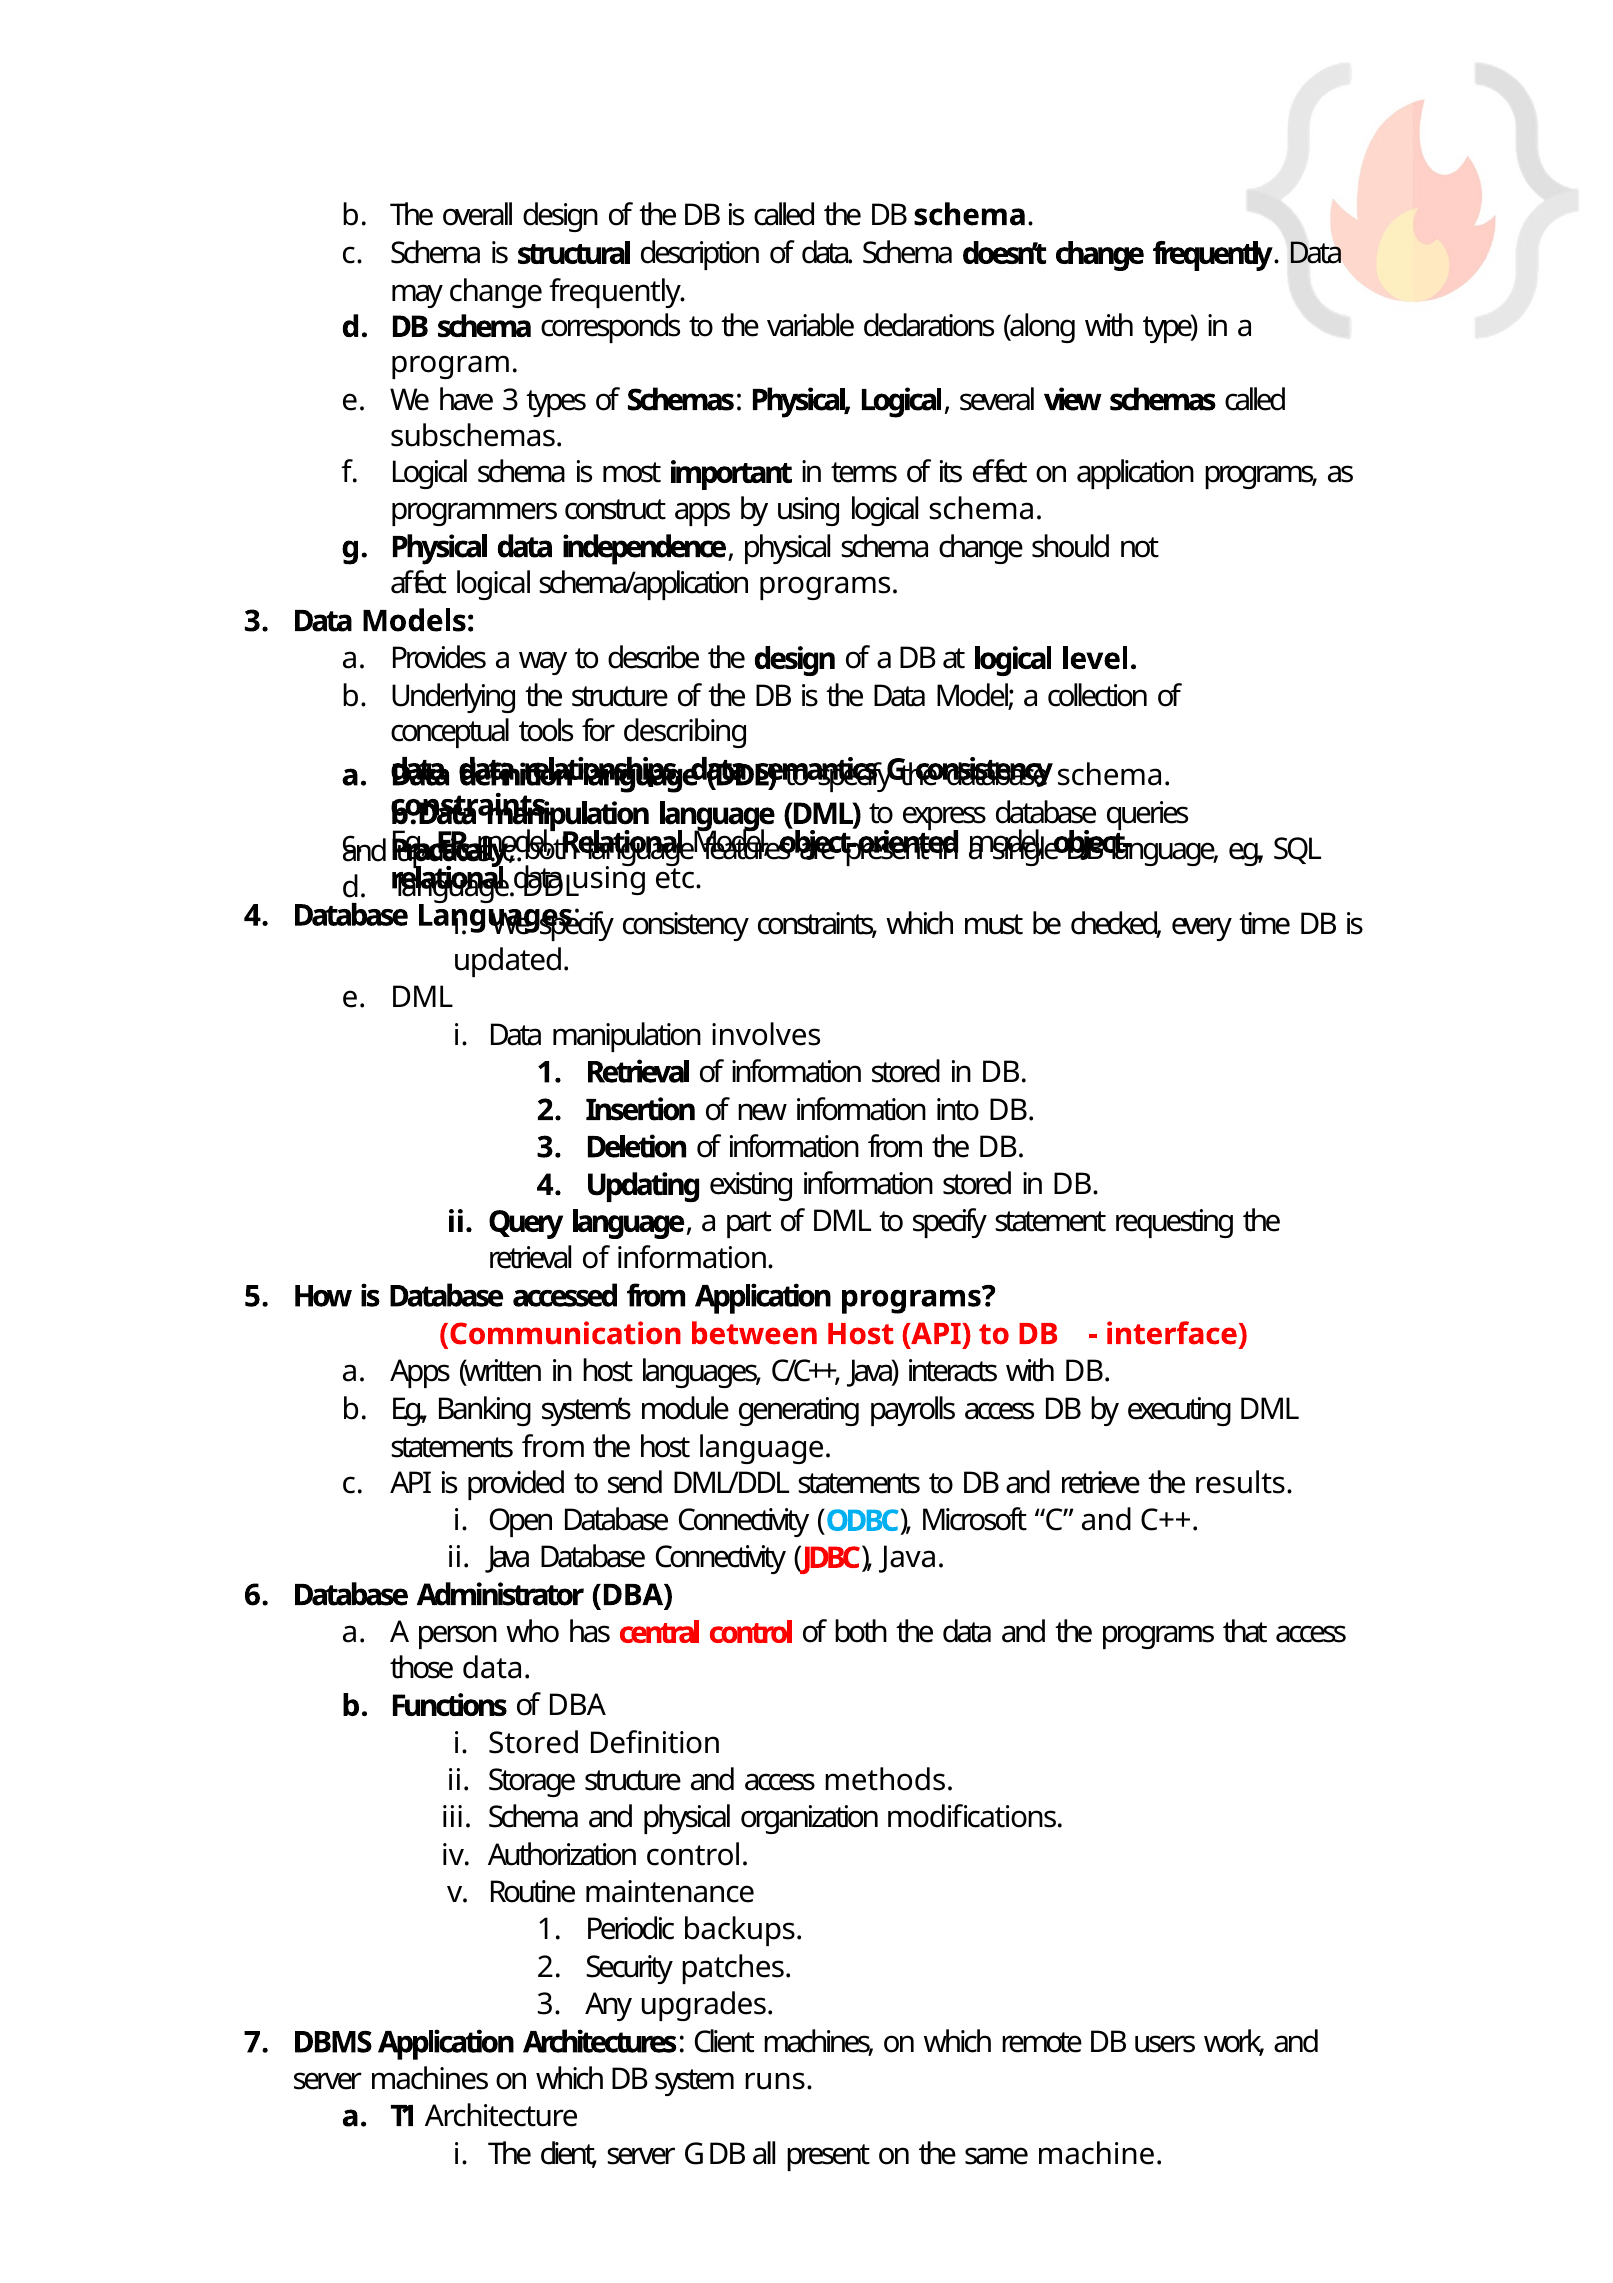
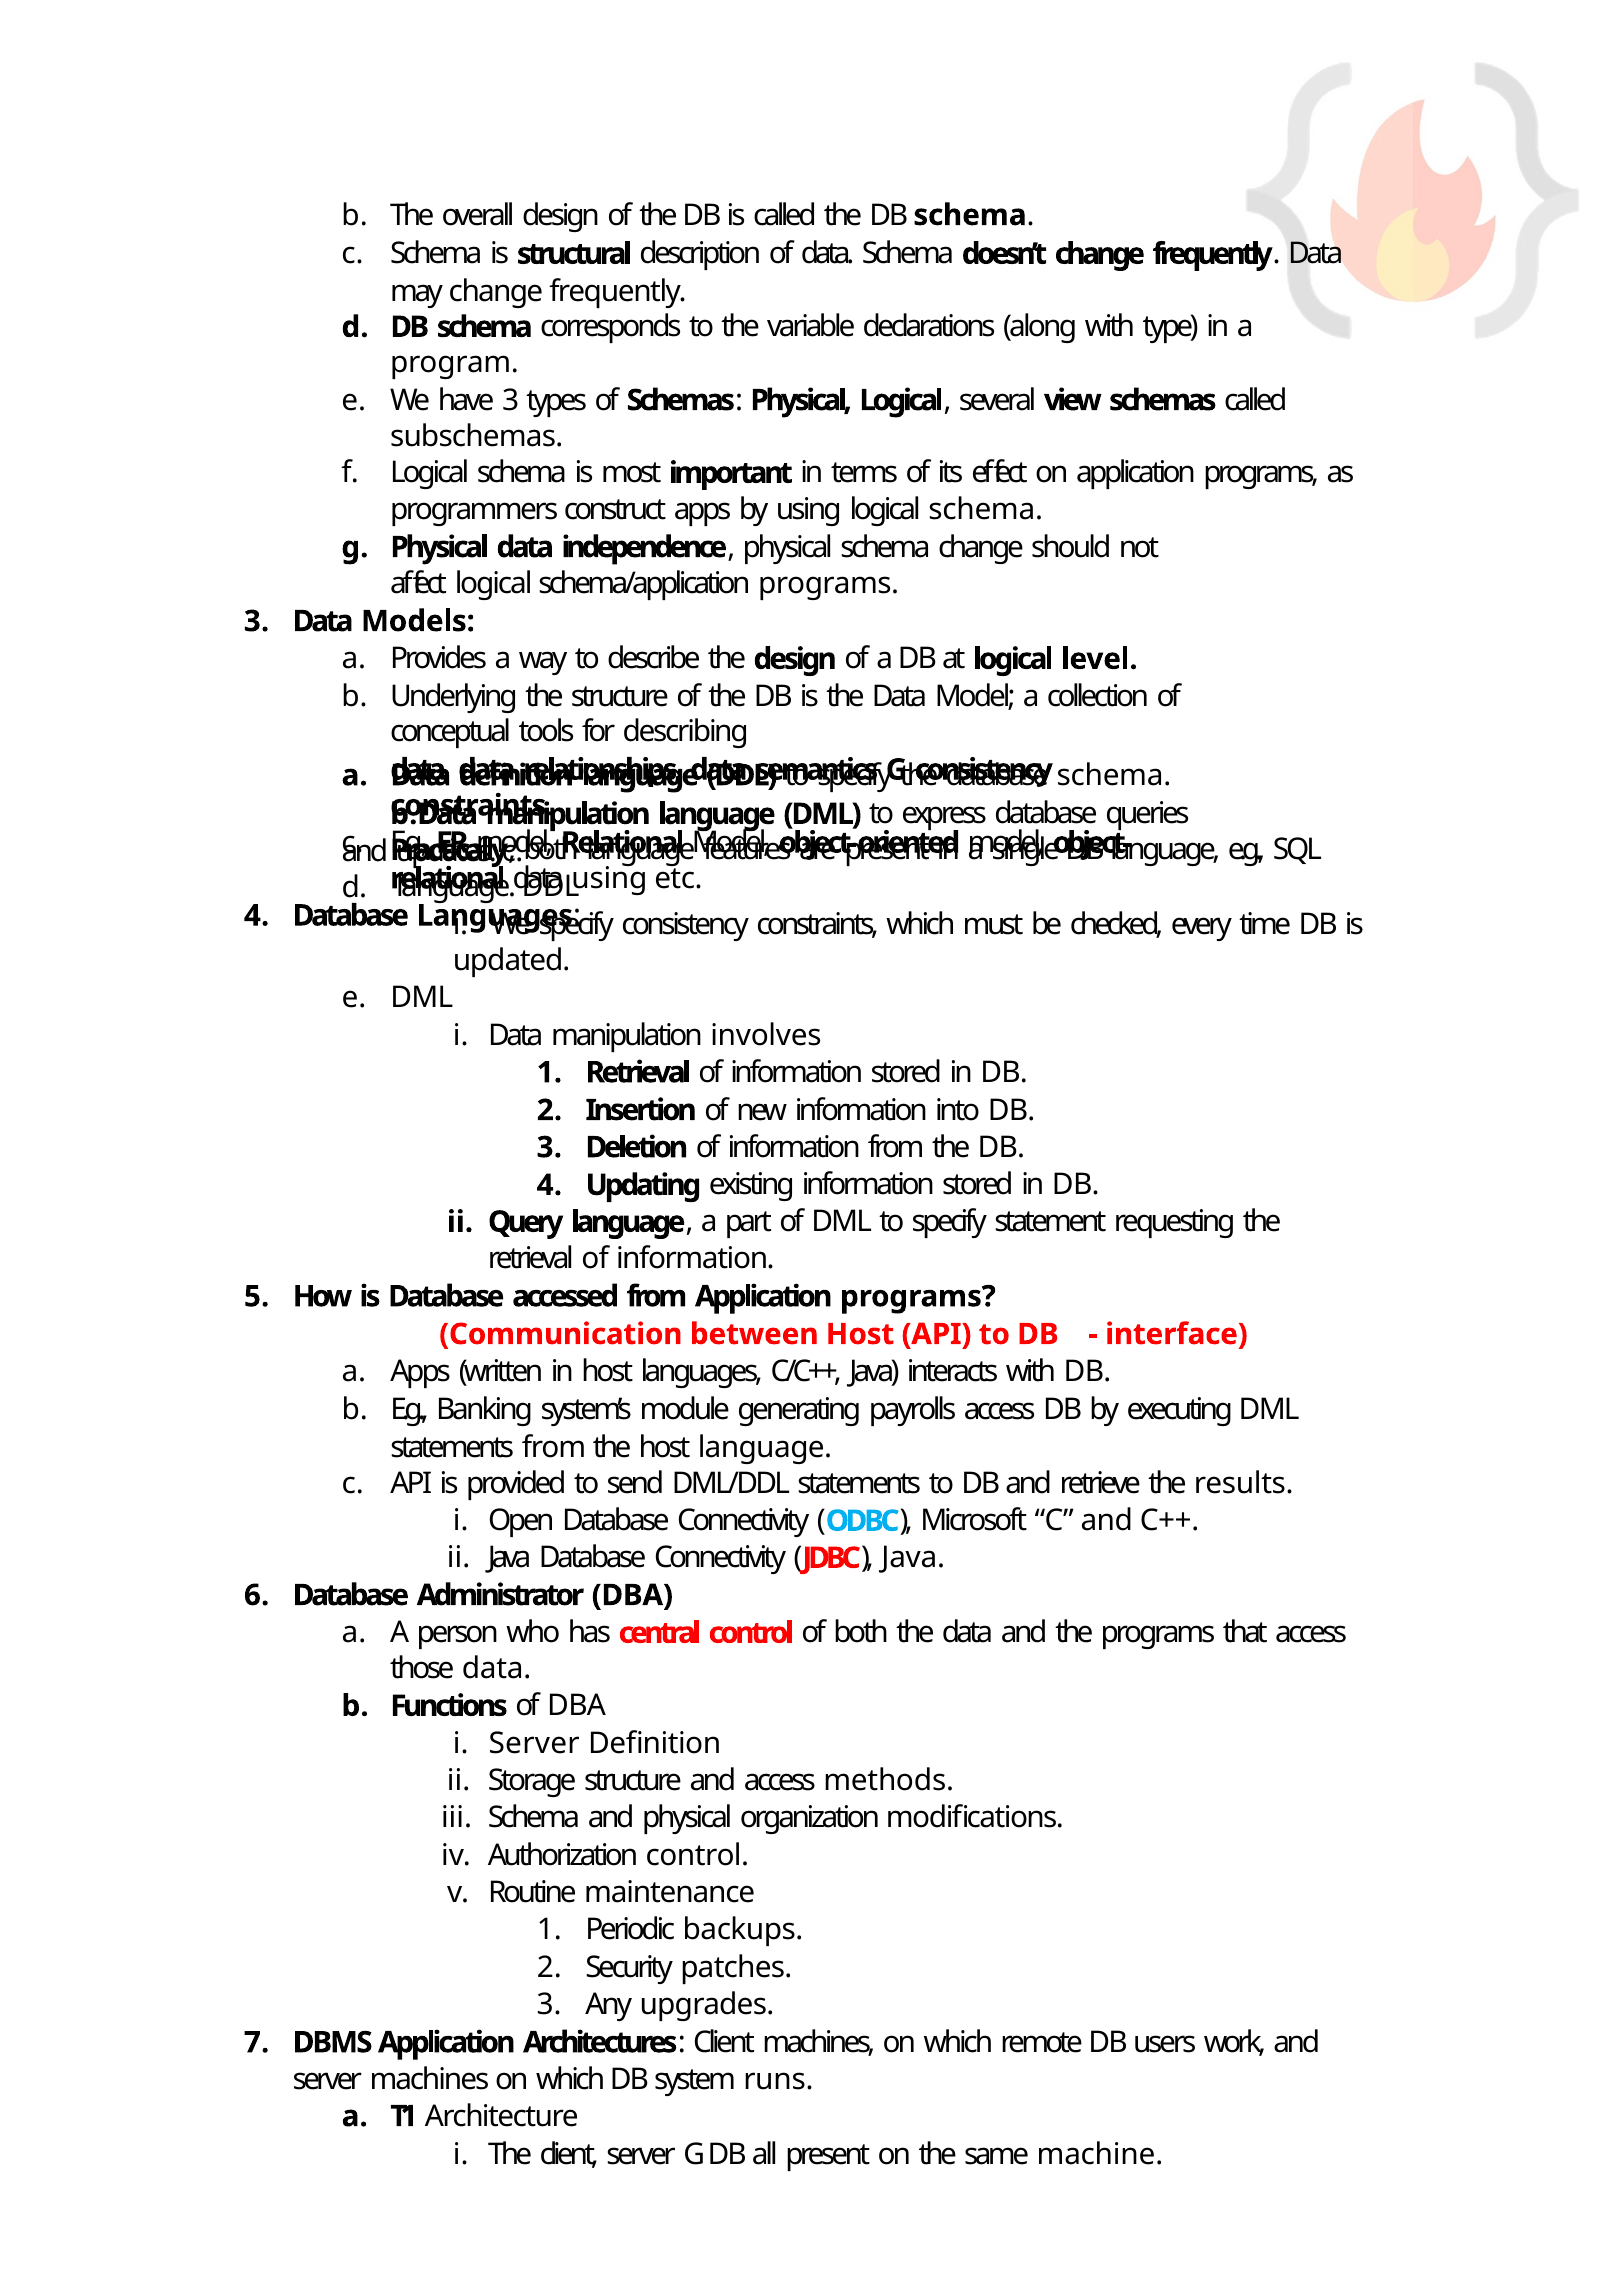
i Stored: Stored -> Server (534, 1743)
